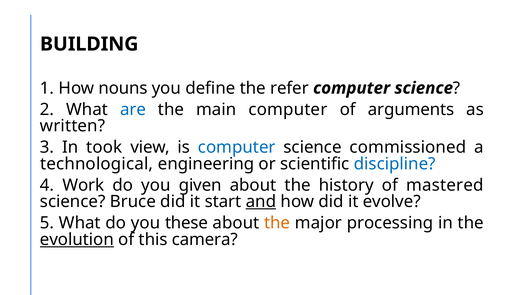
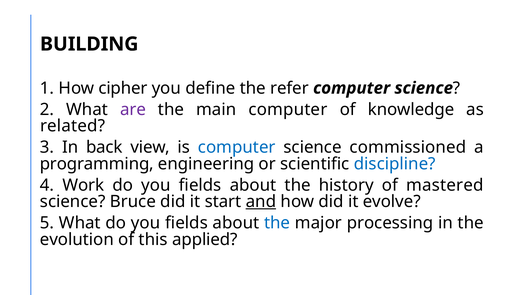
nouns: nouns -> cipher (123, 88)
are colour: blue -> purple (133, 109)
arguments: arguments -> knowledge (411, 109)
written: written -> related (73, 126)
took: took -> back (104, 147)
technological: technological -> programming (97, 164)
given: given -> fields (200, 185)
What do you these: these -> fields (186, 223)
the colour: orange -> blue (277, 223)
evolution underline: present -> none (77, 239)
camera: camera -> applied (205, 239)
